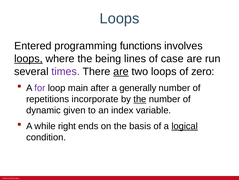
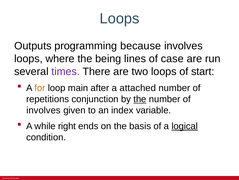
Entered: Entered -> Outputs (33, 46)
functions: functions -> because (141, 46)
loops underline: present -> none (28, 58)
are underline: present -> none (121, 71)
zero: zero -> start (203, 71)
for colour: purple -> orange (40, 88)
generally: generally -> attached (138, 88)
incorporate: incorporate -> conjunction (95, 99)
dynamic: dynamic -> involves (43, 110)
